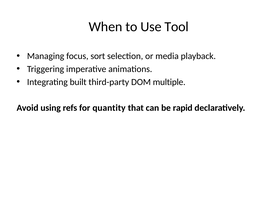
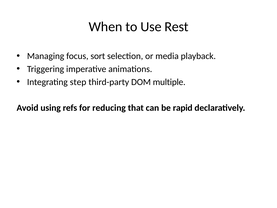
Tool: Tool -> Rest (177, 27)
built: built -> step (78, 82)
quantity: quantity -> reducing (109, 108)
